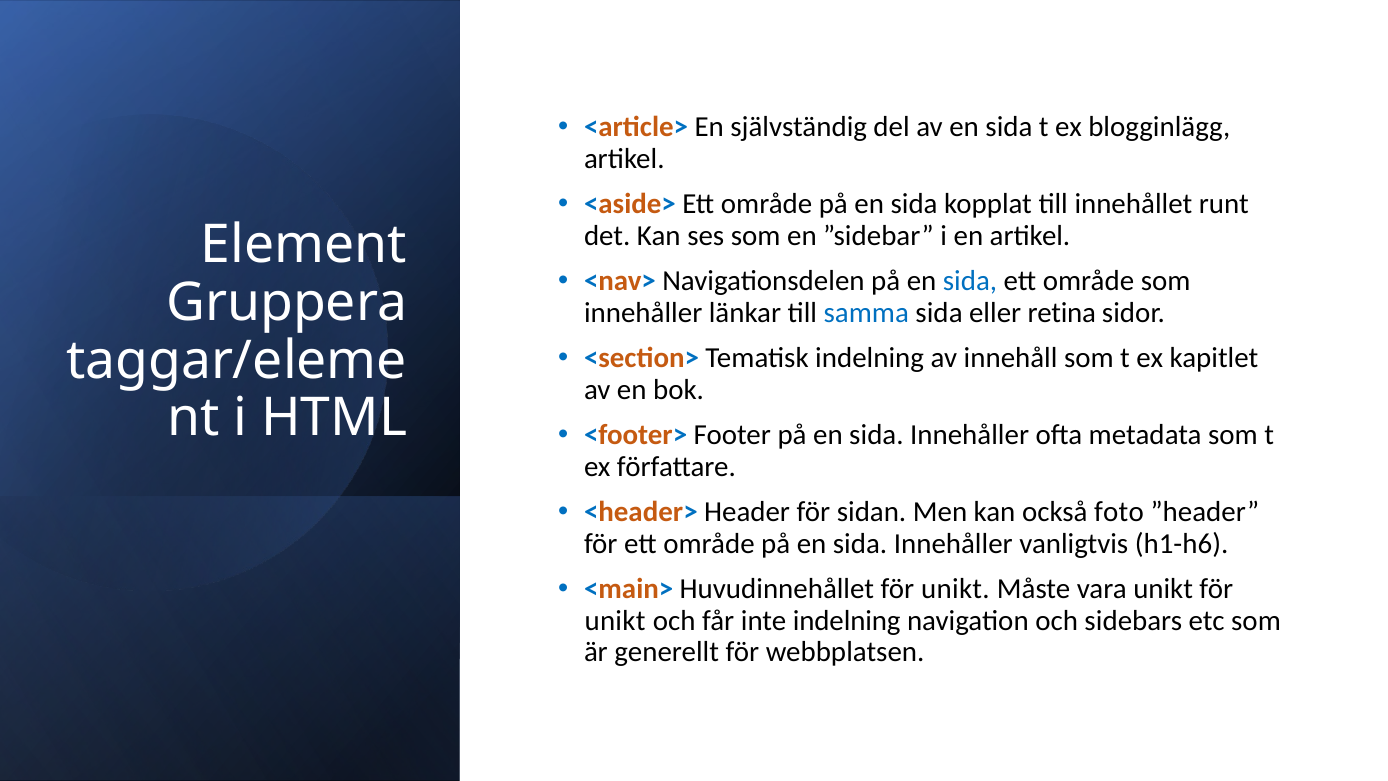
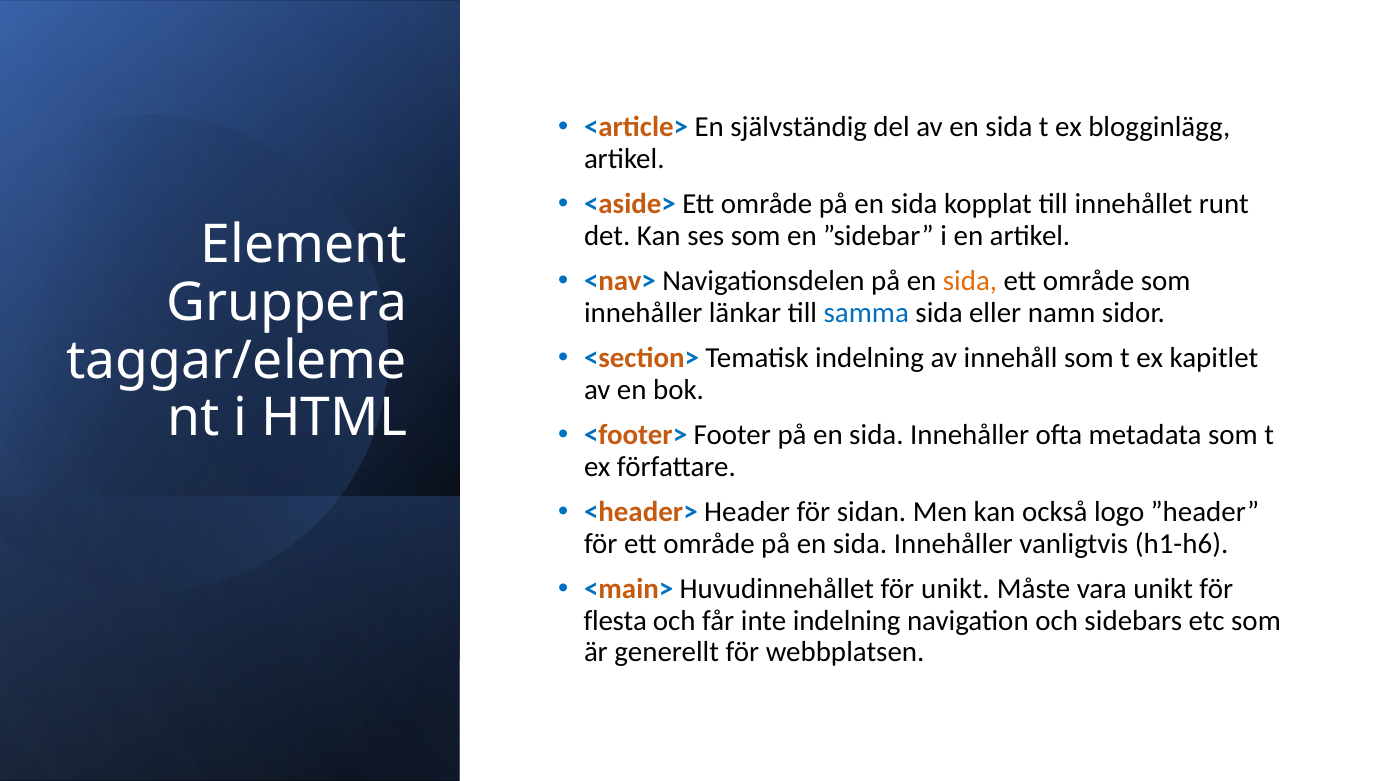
sida colour: blue -> orange (970, 281)
retina: retina -> namn (1062, 312)
foto: foto -> logo (1119, 512)
unikt: unikt -> flesta (615, 620)
